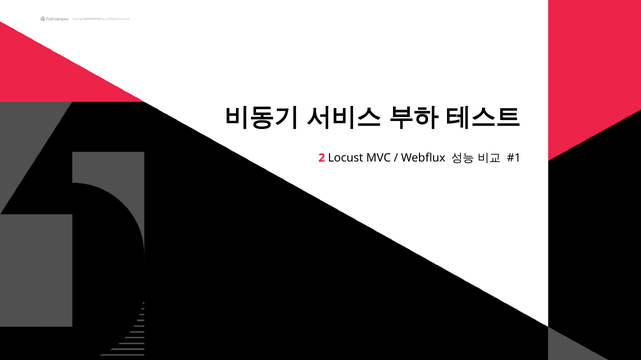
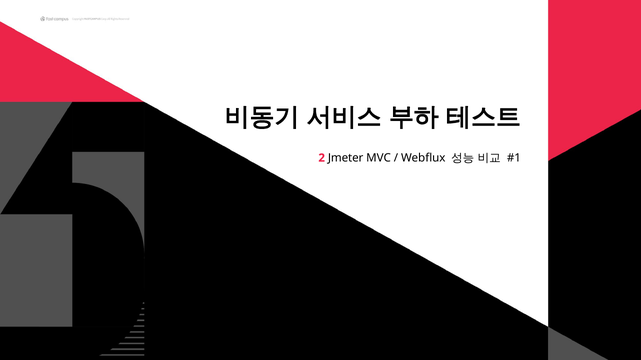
Locust: Locust -> Jmeter (346, 158)
